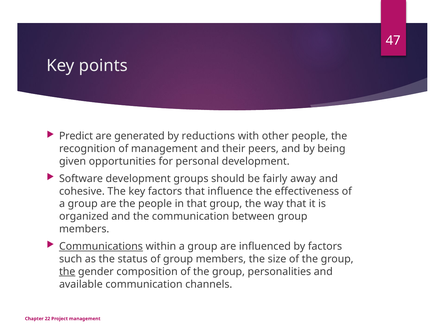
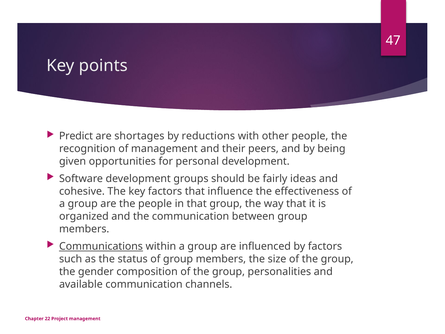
generated: generated -> shortages (139, 136)
away: away -> ideas (303, 178)
the underline: present -> none (67, 271)
